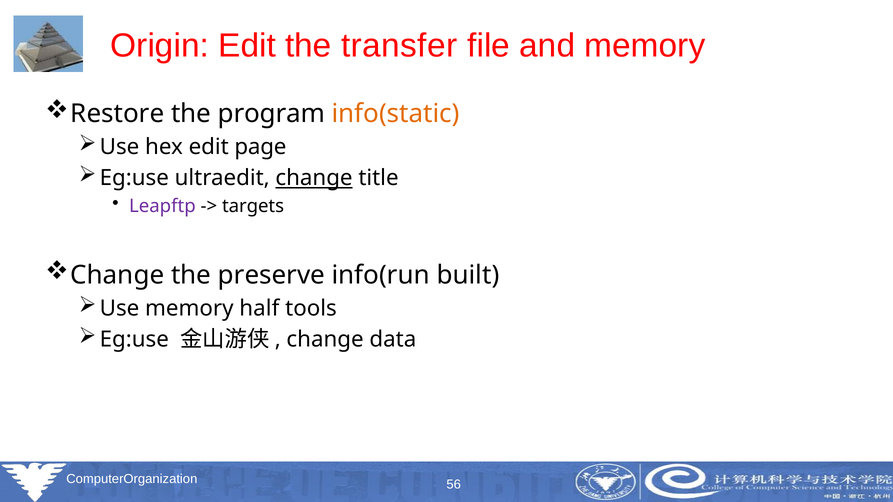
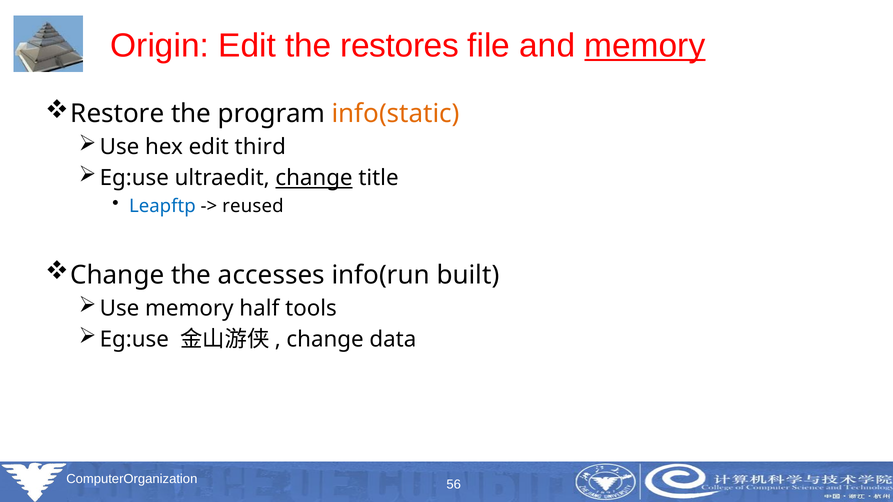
transfer: transfer -> restores (400, 46)
memory underline: none -> present (645, 46)
page: page -> third (260, 147)
Leapftp colour: purple -> blue (162, 206)
targets: targets -> reused (253, 206)
preserve: preserve -> accesses (271, 275)
